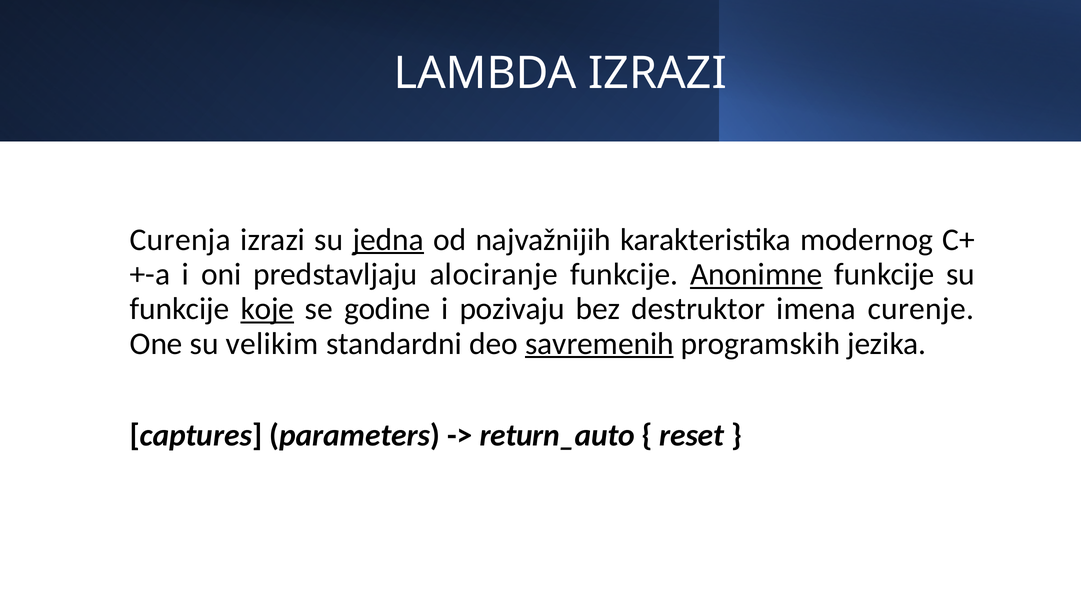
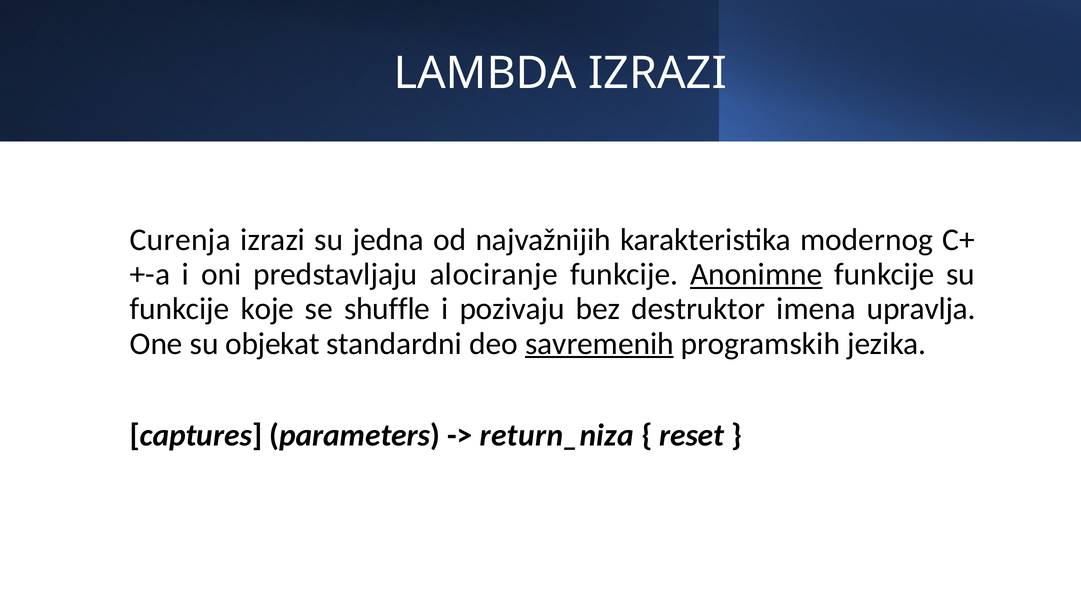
jedna underline: present -> none (388, 240)
koje underline: present -> none (267, 309)
godine: godine -> shuffle (387, 309)
curenje: curenje -> upravlja (921, 309)
velikim: velikim -> objekat (273, 344)
return_auto: return_auto -> return_niza (557, 436)
